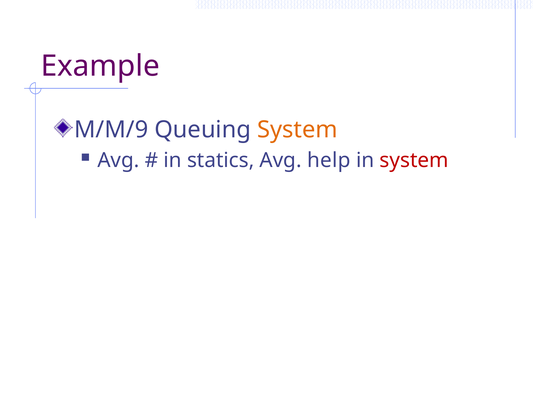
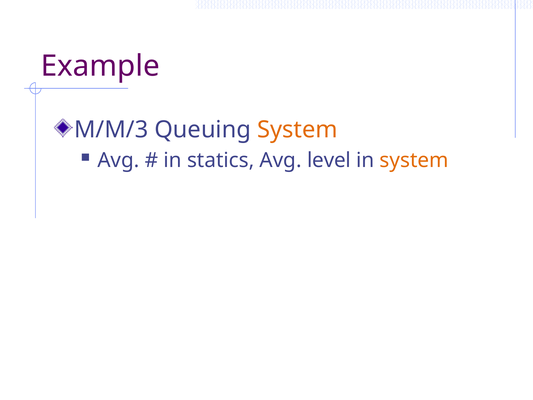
M/M/9: M/M/9 -> M/M/3 (111, 130)
help: help -> level (329, 160)
system colour: red -> orange (414, 160)
